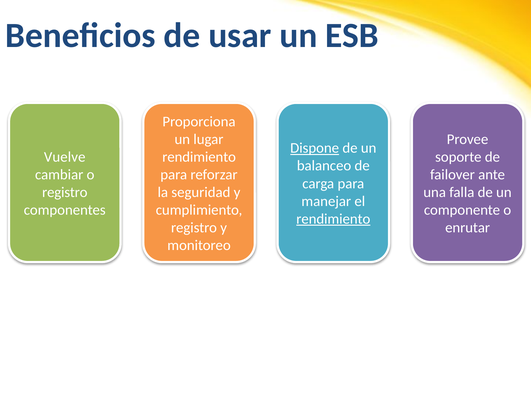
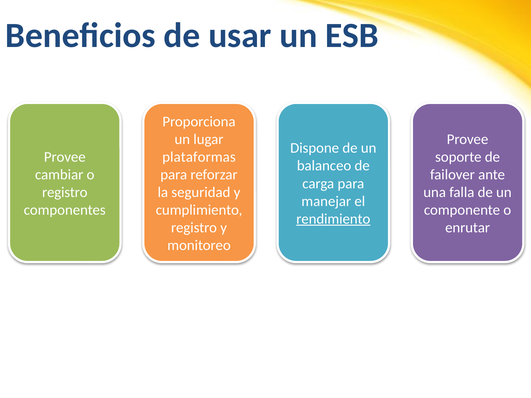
Dispone underline: present -> none (315, 148)
Vuelve: Vuelve -> Provee (65, 157)
rendimiento: rendimiento -> plataformas (199, 157)
